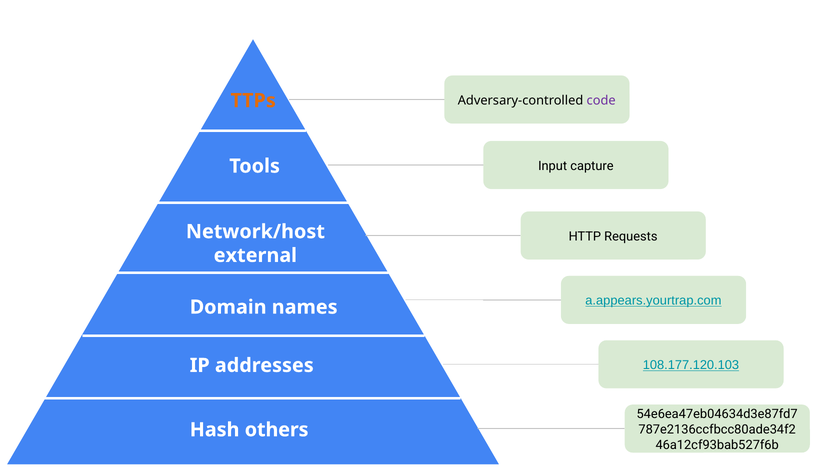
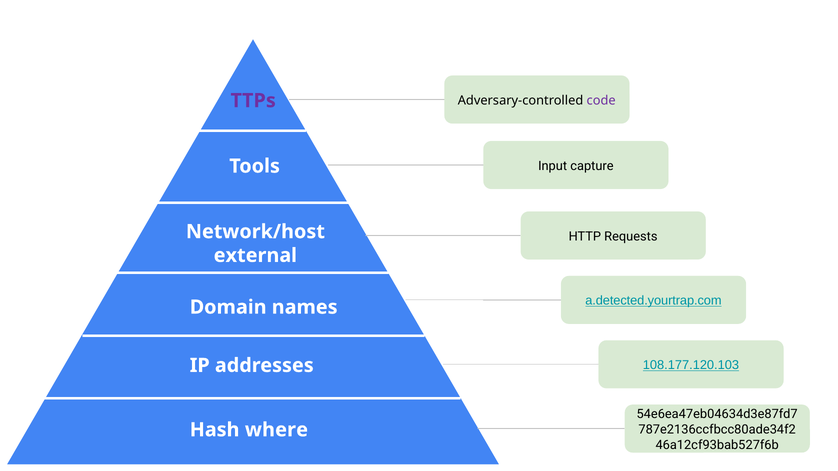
TTPs colour: orange -> purple (253, 101)
a.appears.yourtrap.com: a.appears.yourtrap.com -> a.detected.yourtrap.com (653, 301)
others: others -> where (276, 430)
